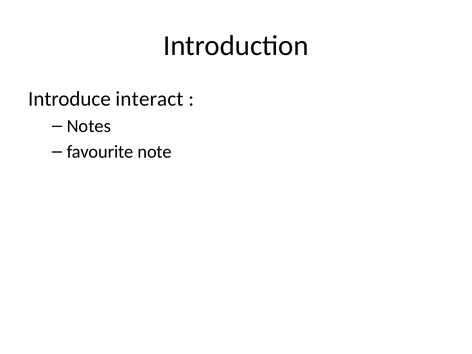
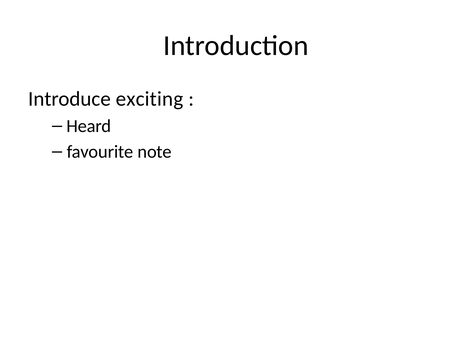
interact: interact -> exciting (150, 99)
Notes: Notes -> Heard (89, 126)
